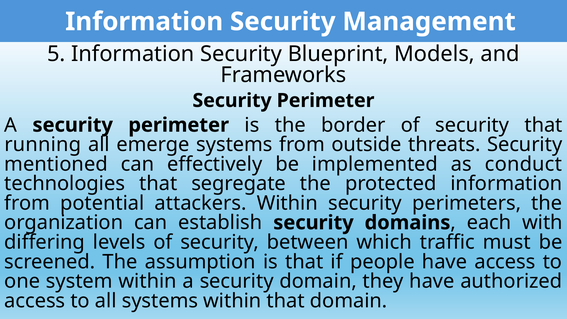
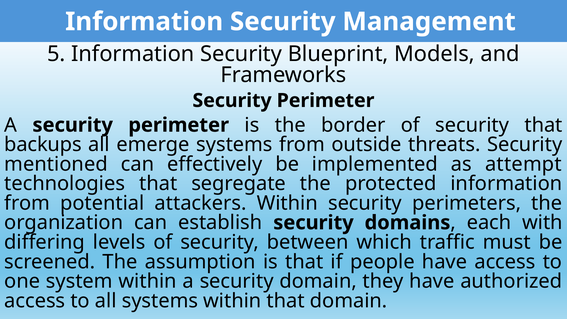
running: running -> backups (43, 145)
conduct: conduct -> attempt (523, 164)
